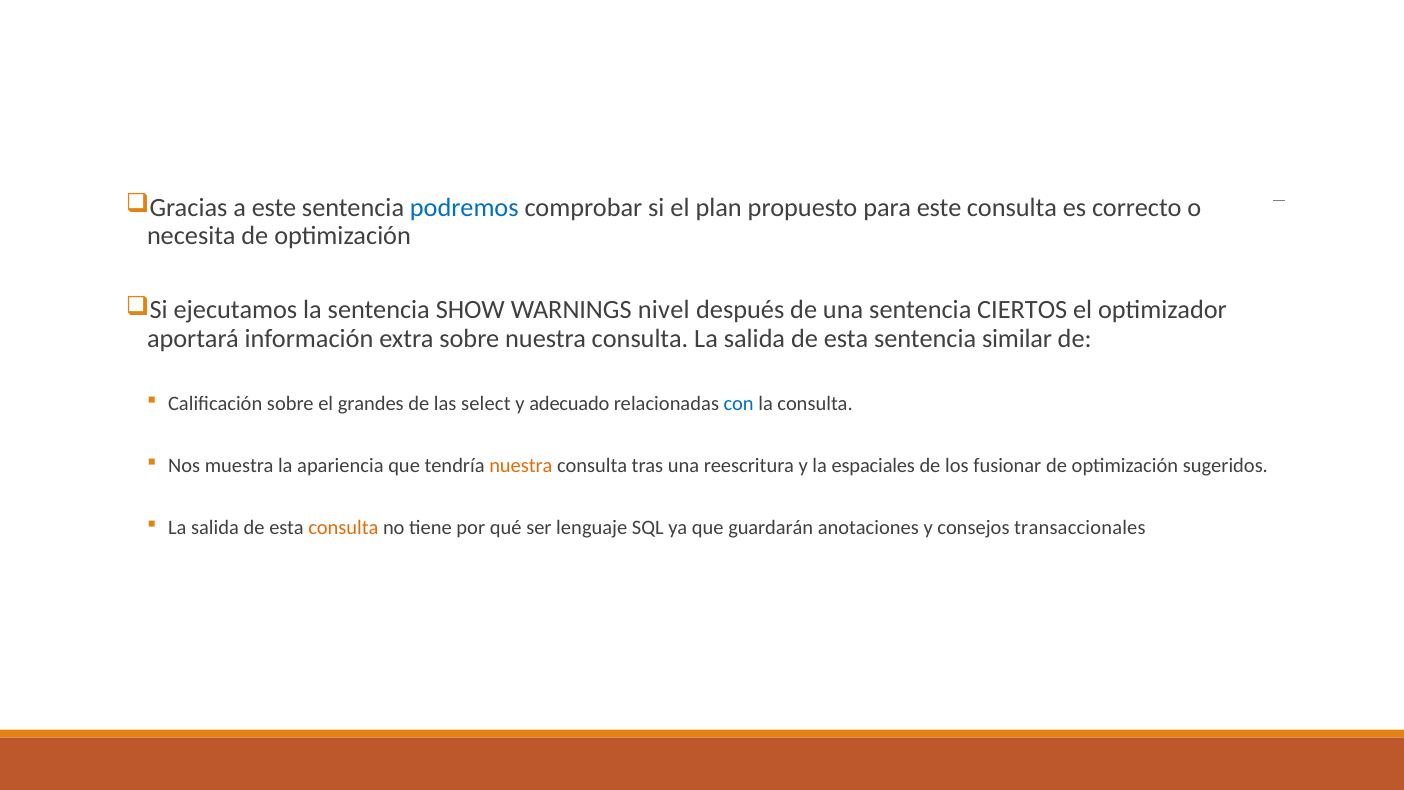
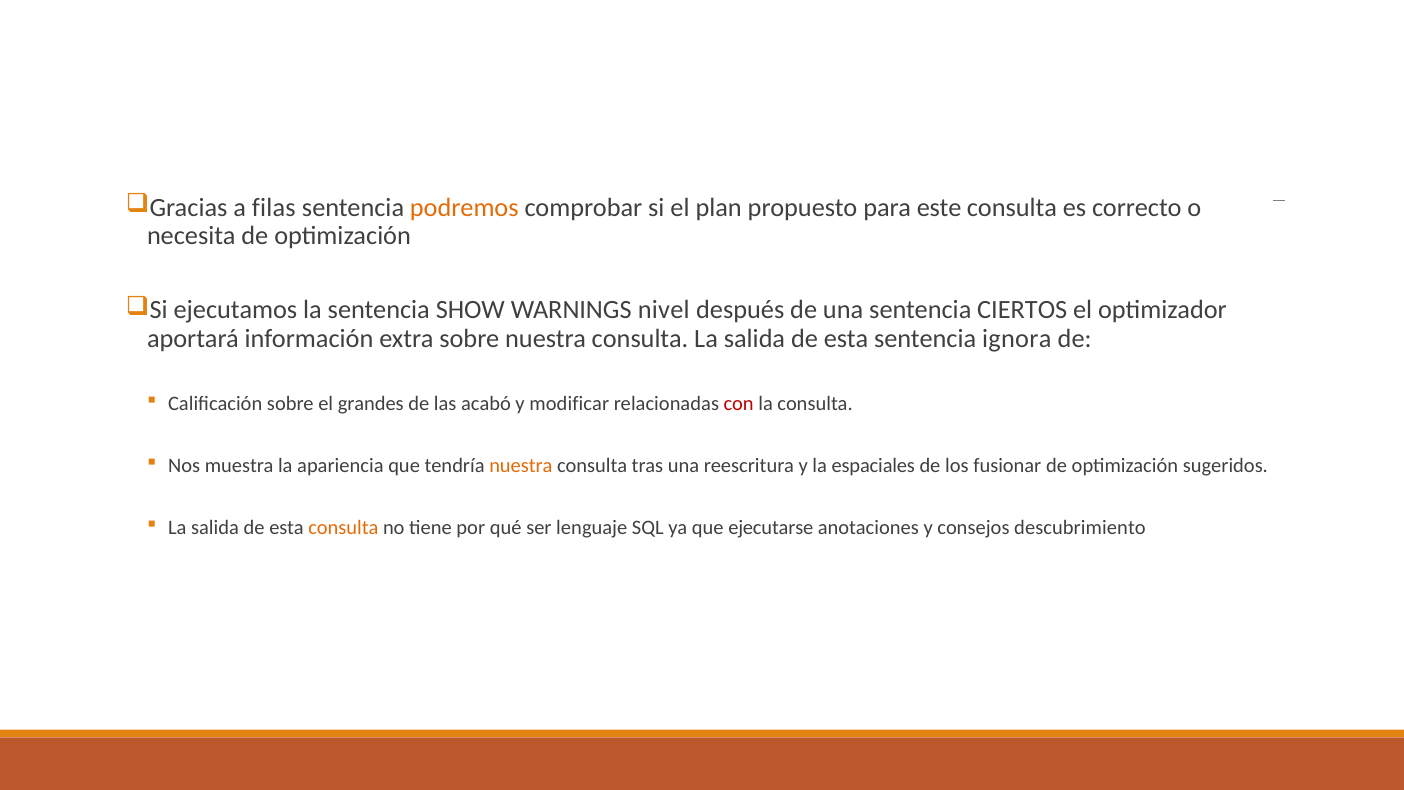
a este: este -> filas (274, 207)
podremos colour: blue -> orange (464, 207)
similar: similar -> ignora (1017, 339)
select: select -> acabó (486, 404)
adecuado: adecuado -> modificar (569, 404)
con colour: blue -> red (739, 404)
guardarán: guardarán -> ejecutarse (771, 527)
transaccionales: transaccionales -> descubrimiento (1080, 527)
